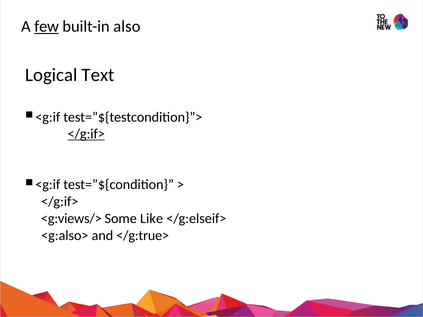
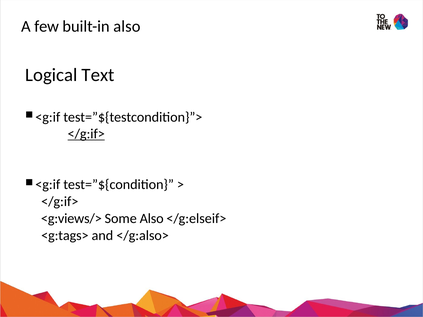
few underline: present -> none (47, 27)
Some Like: Like -> Also (152, 219)
<g:also>: <g:also> -> <g:tags> (65, 236)
</g:true>: </g:true> -> </g:also> (143, 236)
